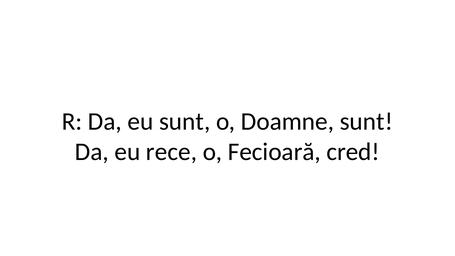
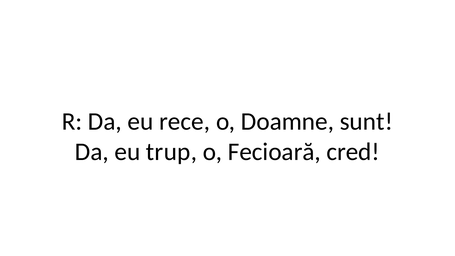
eu sunt: sunt -> rece (185, 121)
rece: rece -> trup (171, 152)
